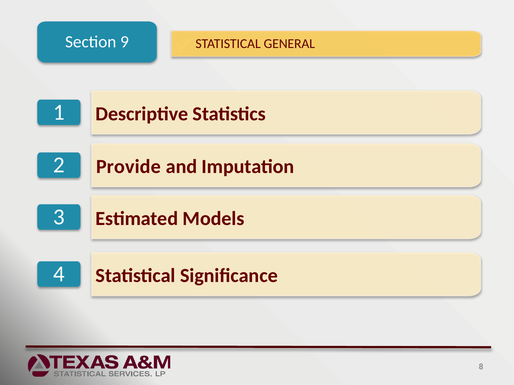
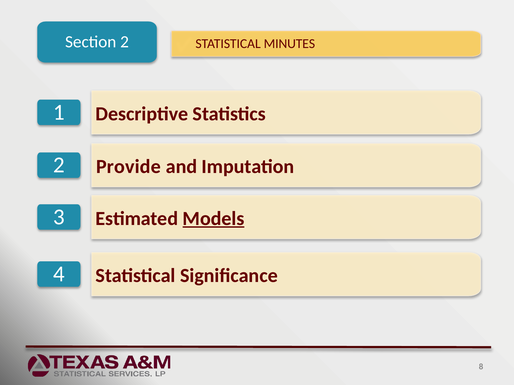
Section 9: 9 -> 2 (125, 42)
GENERAL: GENERAL -> MINUTES (289, 44)
Models underline: none -> present (214, 219)
